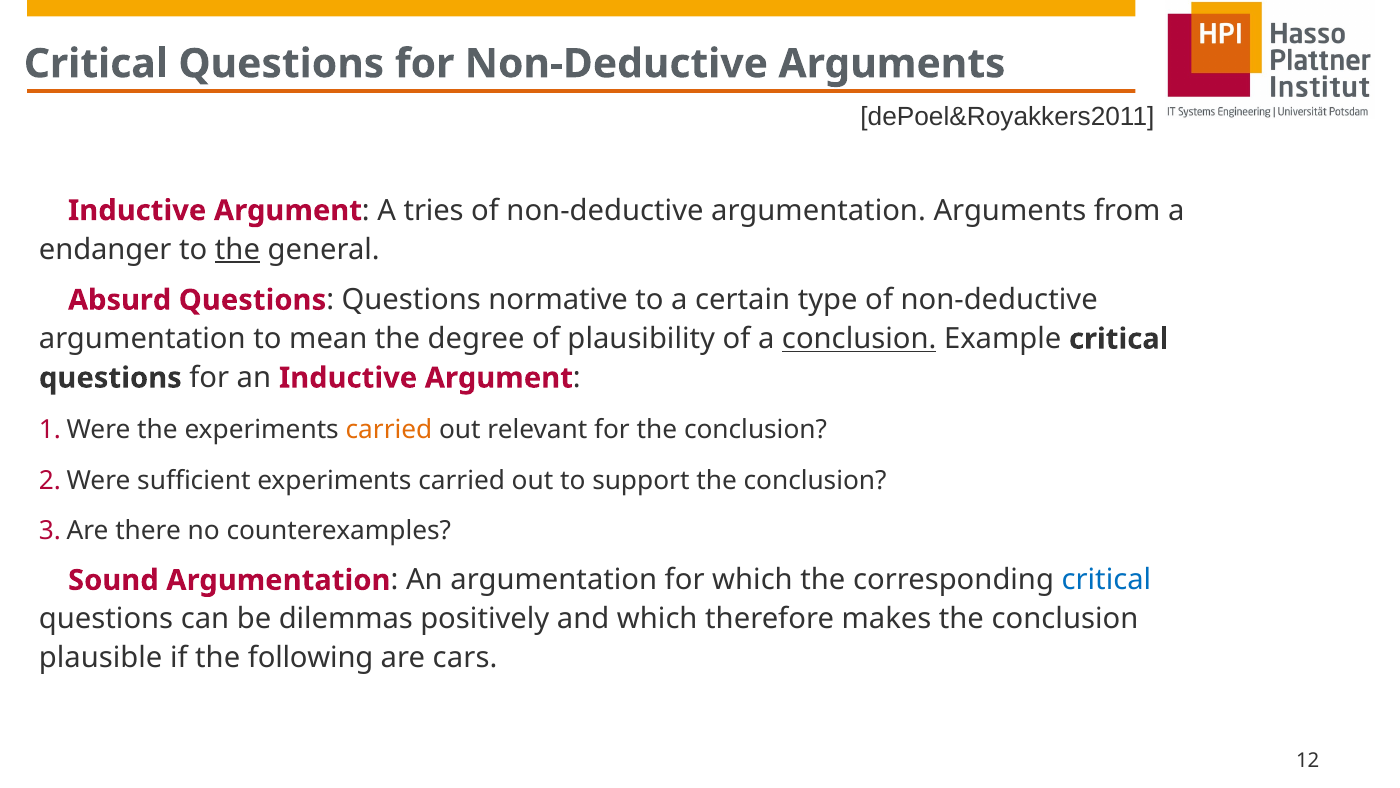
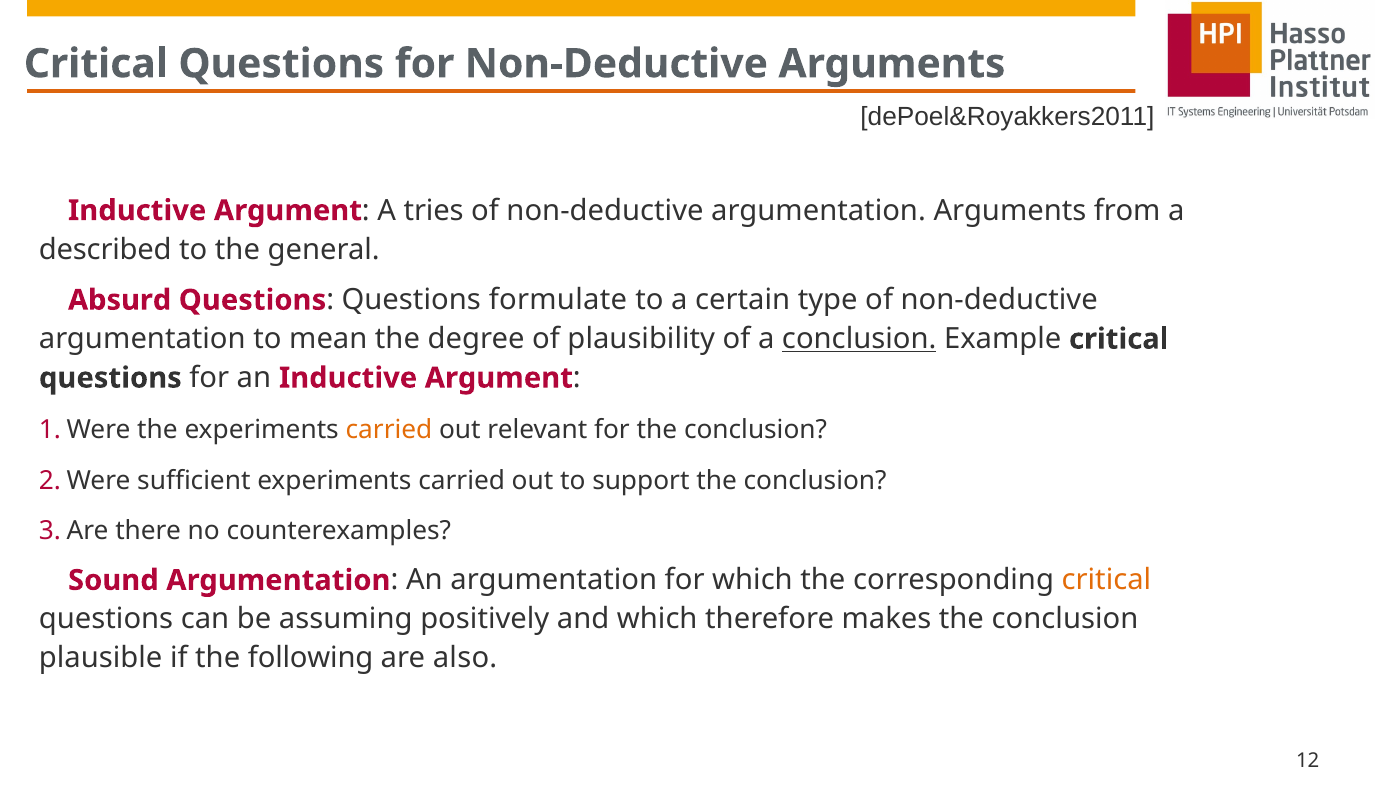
endanger: endanger -> described (105, 249)
the underline: present -> none (237, 249)
normative: normative -> formulate (558, 300)
critical colour: blue -> orange (1106, 580)
dilemmas: dilemmas -> assuming (346, 619)
cars: cars -> also (465, 658)
